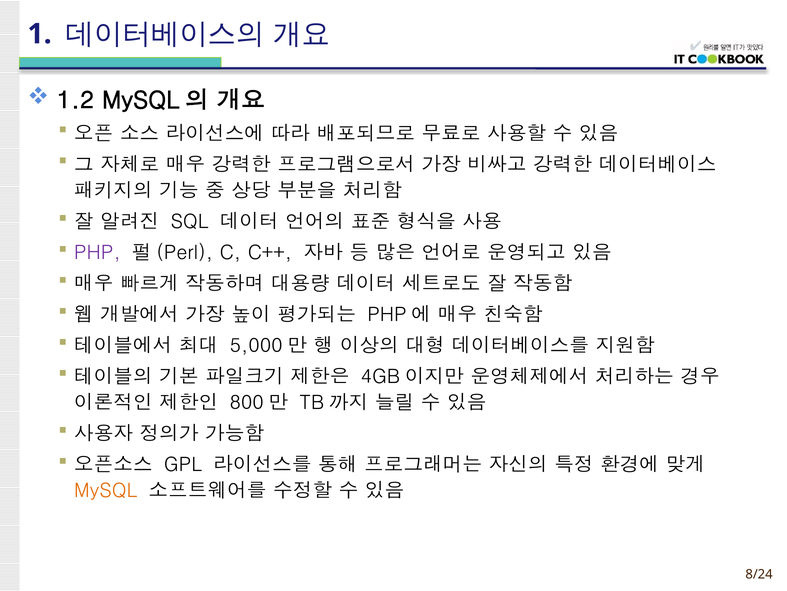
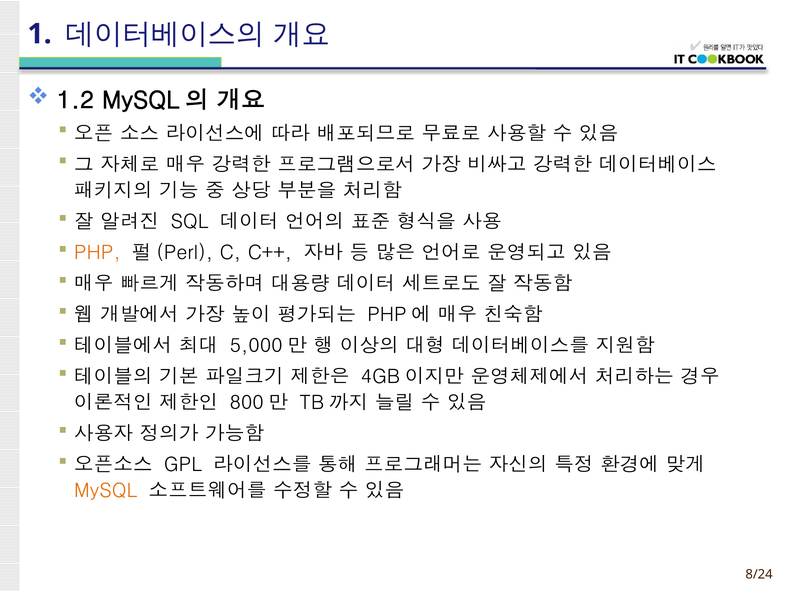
PHP colour: purple -> orange (97, 252)
